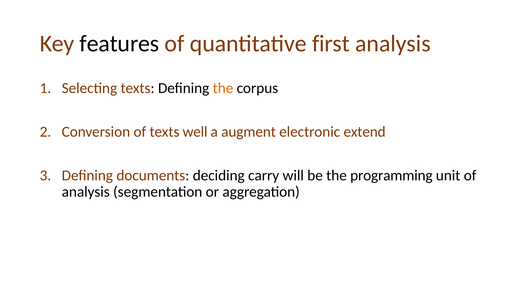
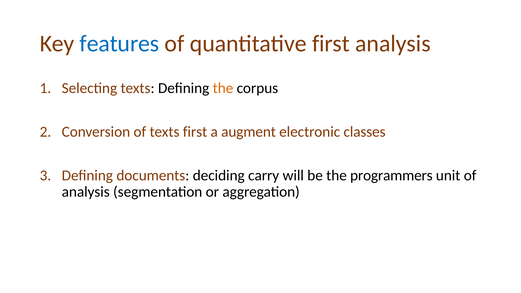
features colour: black -> blue (119, 44)
texts well: well -> first (195, 132)
extend: extend -> classes (365, 132)
programming: programming -> programmers (391, 175)
